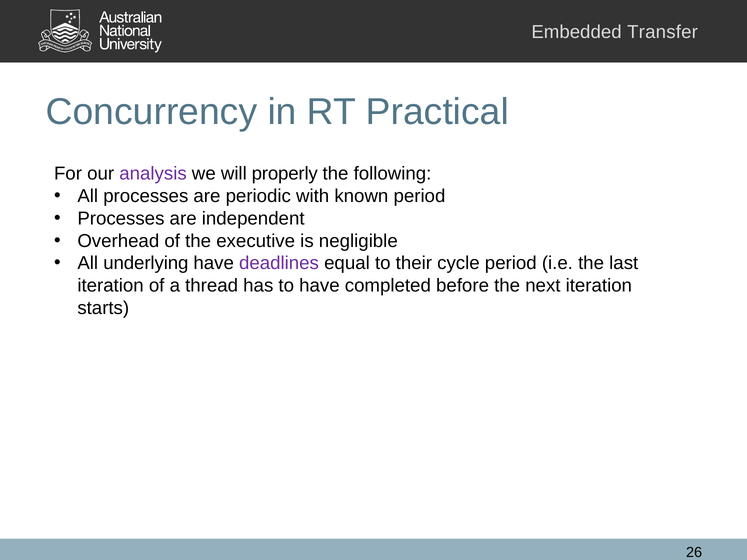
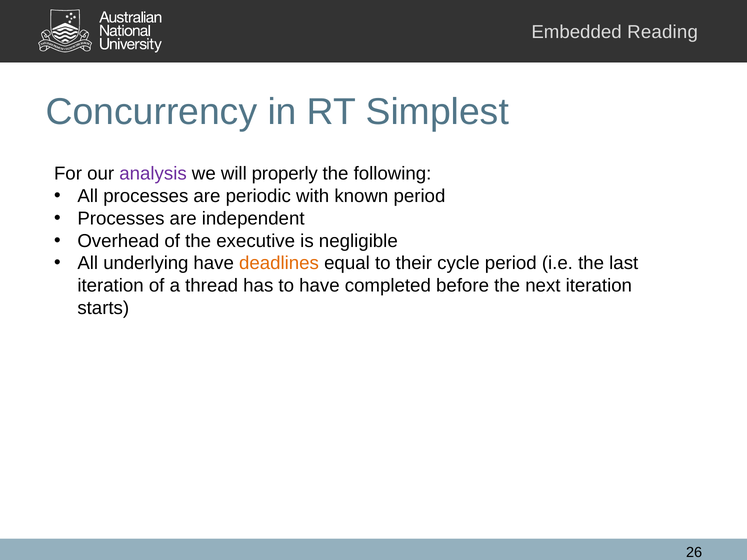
Transfer: Transfer -> Reading (663, 32)
Practical: Practical -> Simplest (437, 112)
deadlines colour: purple -> orange (279, 263)
